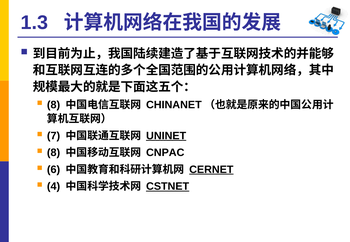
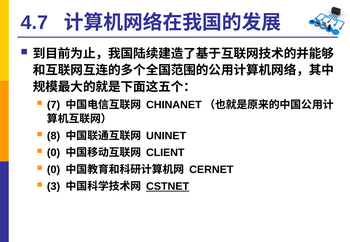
1.3: 1.3 -> 4.7 (34, 23)
8: 8 -> 7 (54, 105)
7: 7 -> 8 (54, 136)
UNINET underline: present -> none (166, 136)
8: 8 -> 0 (54, 153)
CNPAC: CNPAC -> CLIENT (165, 153)
6: 6 -> 0 (54, 170)
CERNET underline: present -> none (211, 170)
4: 4 -> 3 (54, 187)
